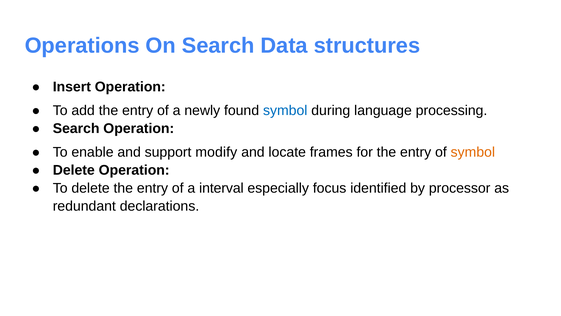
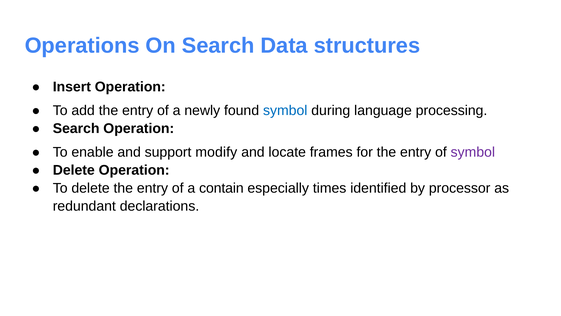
symbol colour: orange -> purple (473, 152)
interval: interval -> contain (221, 188)
focus: focus -> times (330, 188)
